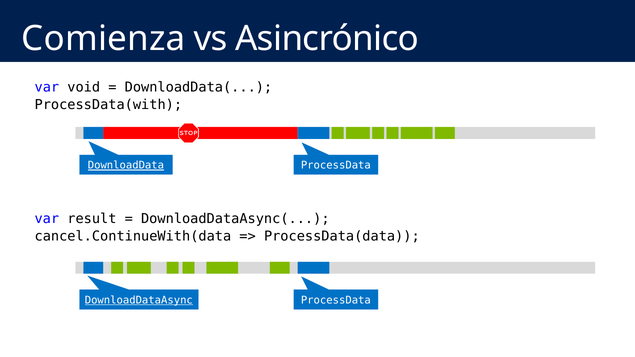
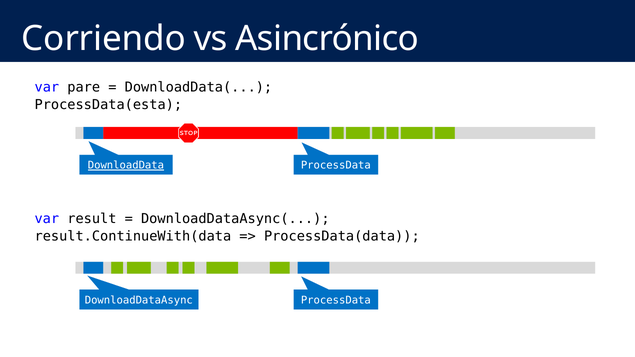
Comienza: Comienza -> Corriendo (104, 39)
void: void -> pare (84, 87)
ProcessData(with: ProcessData(with -> ProcessData(esta (108, 105)
cancel.ContinueWith(data: cancel.ContinueWith(data -> result.ContinueWith(data (133, 236)
DownloadDataAsync underline: present -> none (139, 300)
